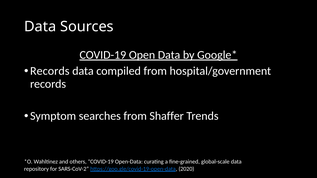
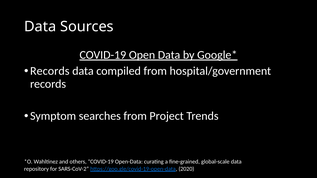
Shaffer: Shaffer -> Project (167, 116)
